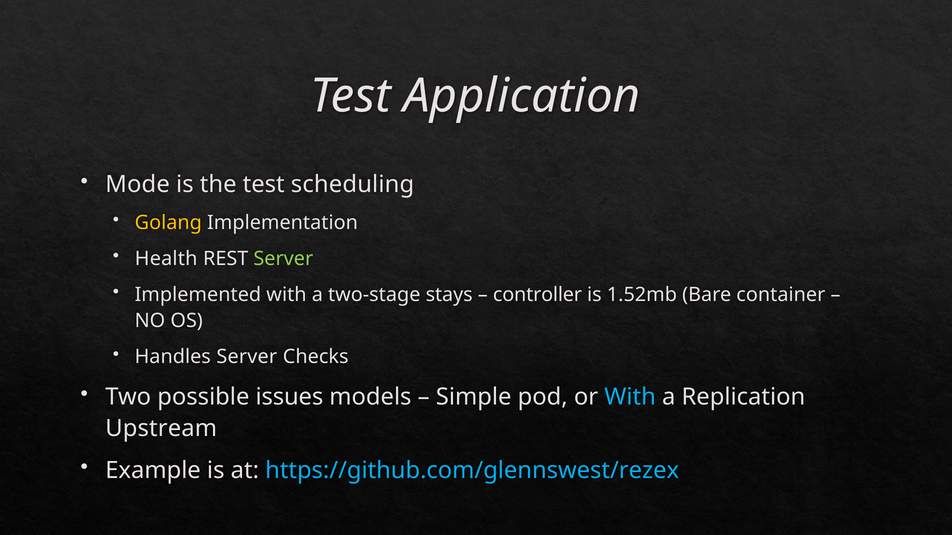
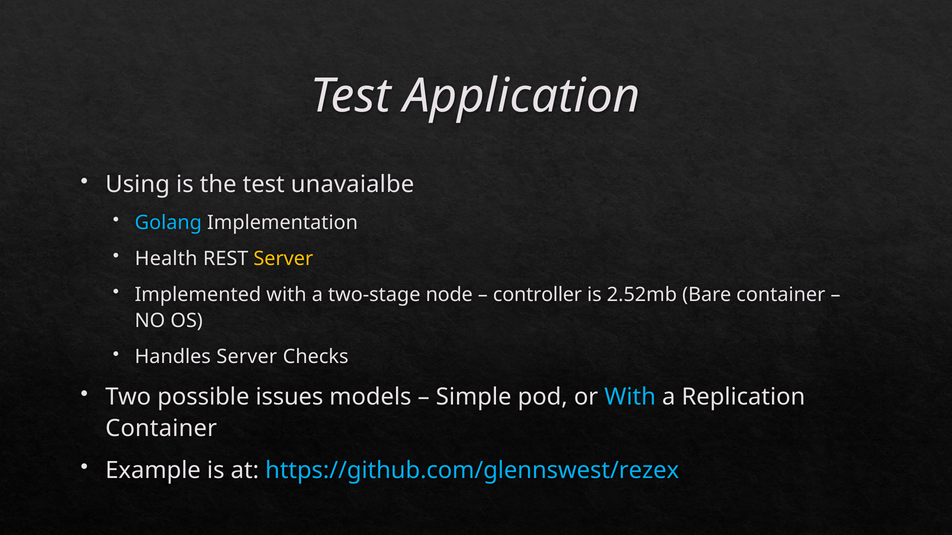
Mode: Mode -> Using (138, 184)
scheduling: scheduling -> unavaialbe (353, 184)
Golang colour: yellow -> light blue (168, 223)
Server colour: light green -> yellow (283, 259)
stays: stays -> node (449, 295)
1.52mb: 1.52mb -> 2.52mb (642, 295)
Upstream: Upstream -> Container (161, 429)
